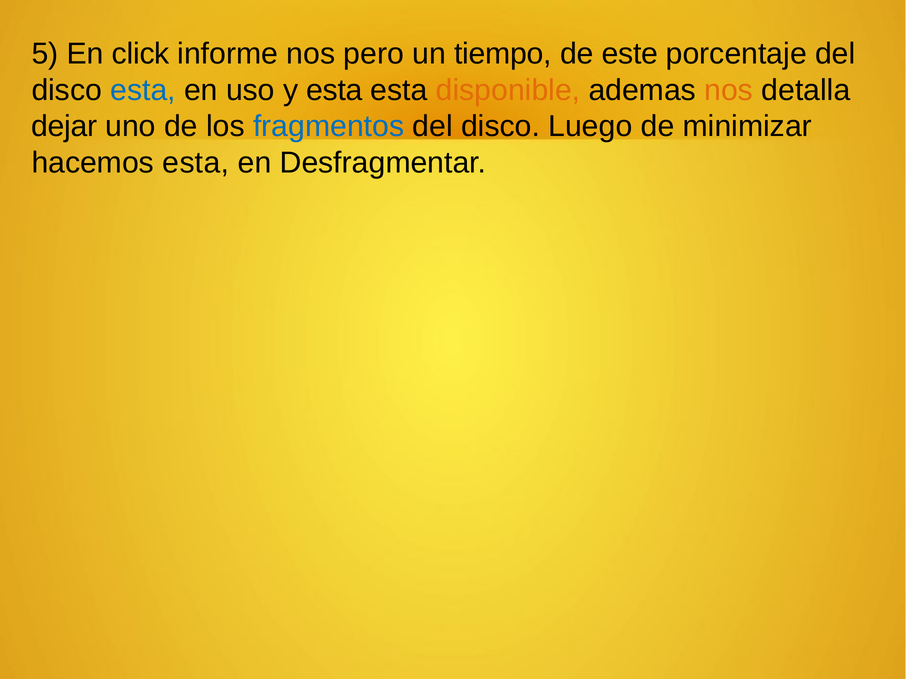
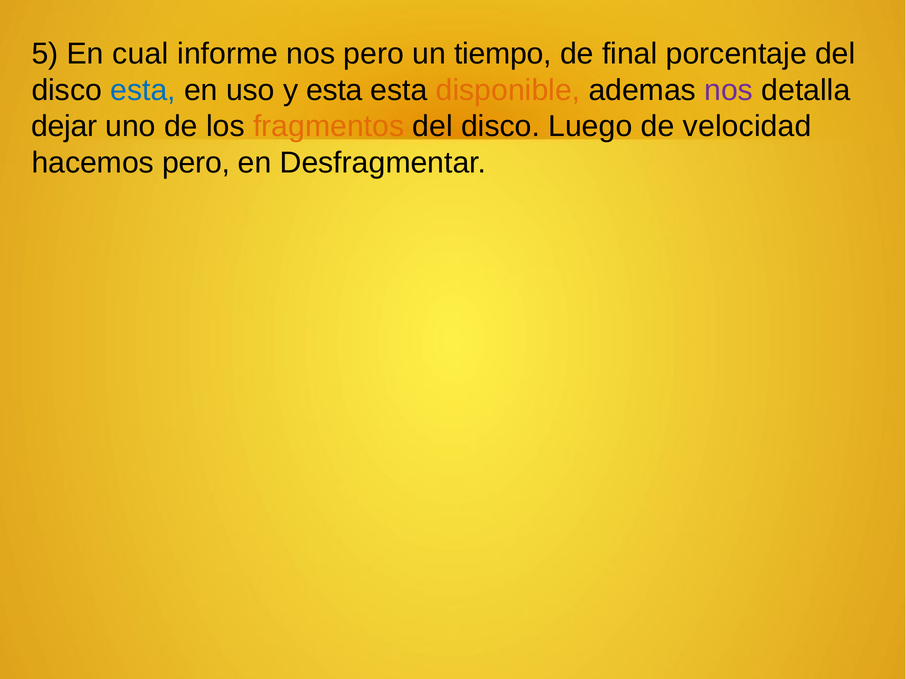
click: click -> cual (140, 54)
este: este -> final (630, 54)
nos colour: orange -> purple (729, 90)
fragmentos colour: blue -> orange (329, 126)
minimizar: minimizar -> velocidad (747, 126)
hacemos esta: esta -> pero (196, 163)
